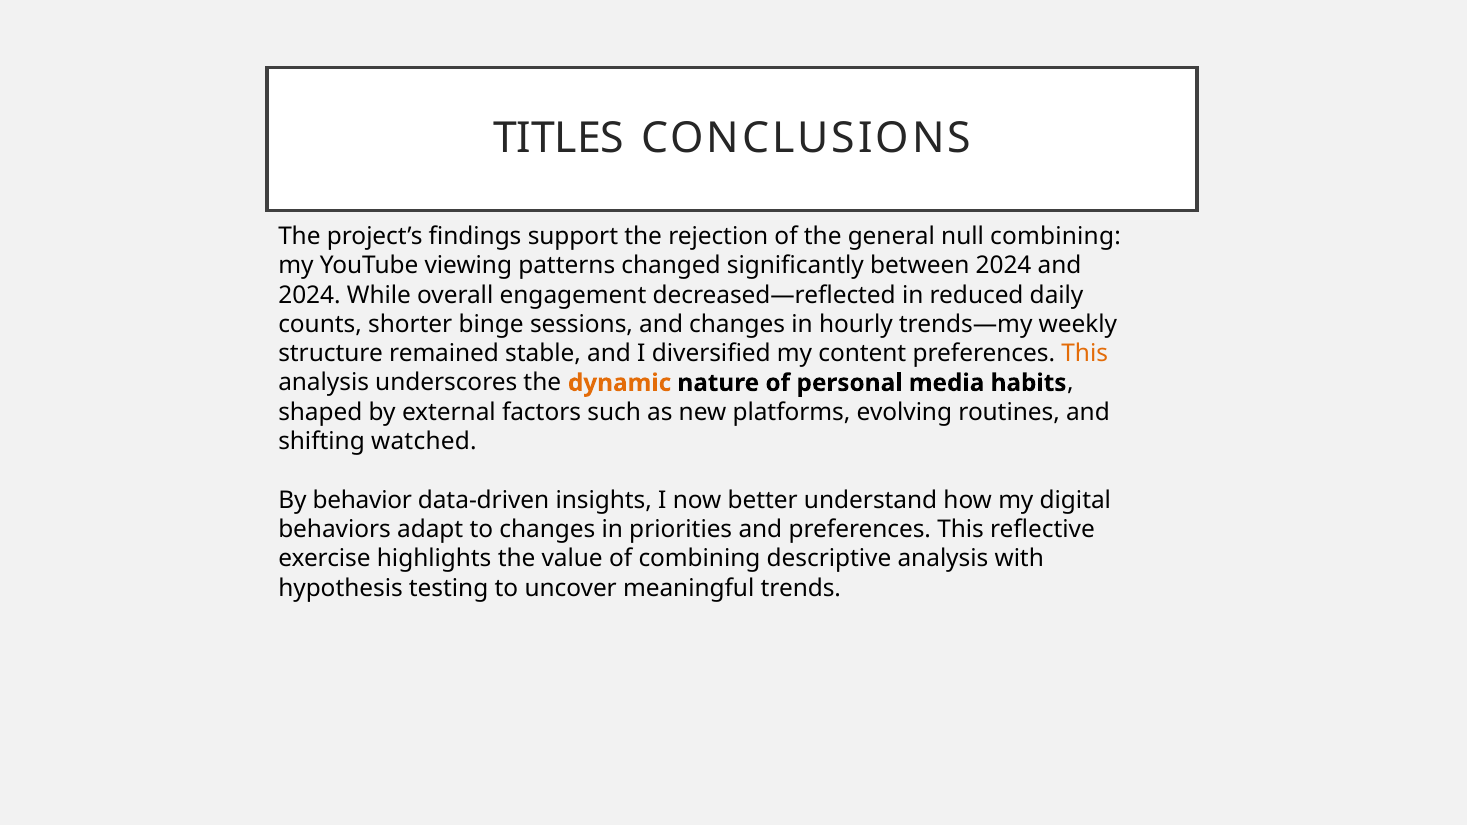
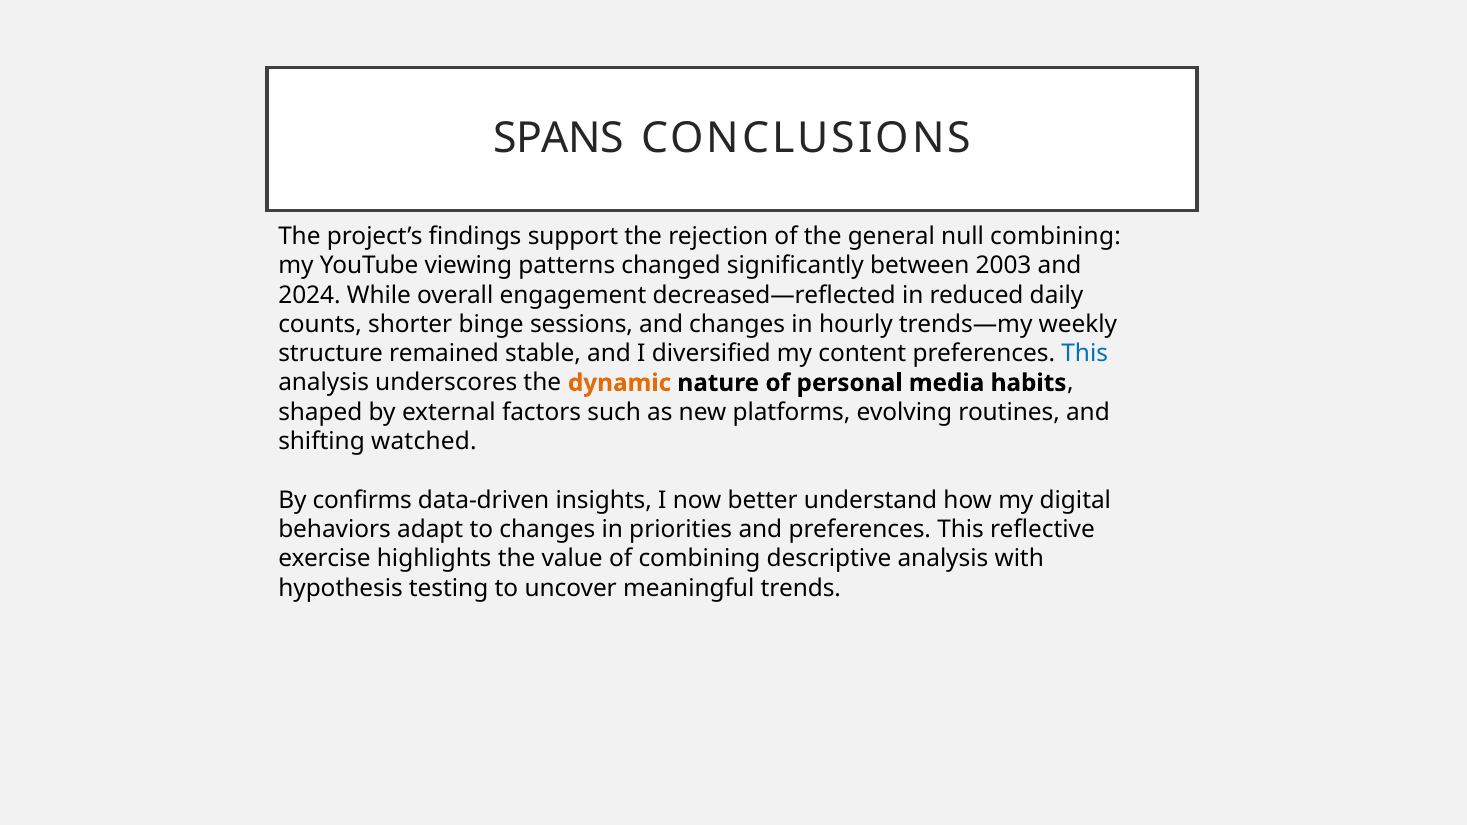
TITLES: TITLES -> SPANS (559, 139)
between 2024: 2024 -> 2003 (1004, 266)
This colour: orange -> blue (1085, 354)
behavior: behavior -> confirms (362, 500)
